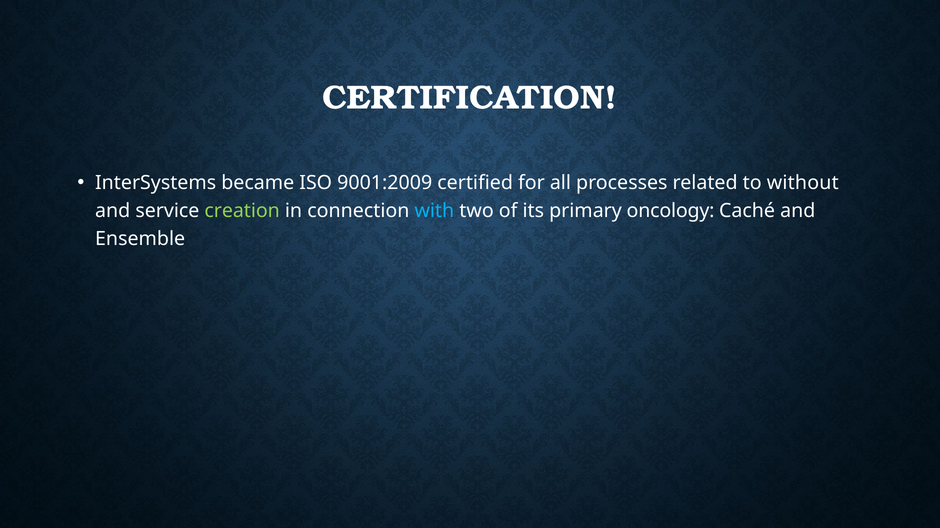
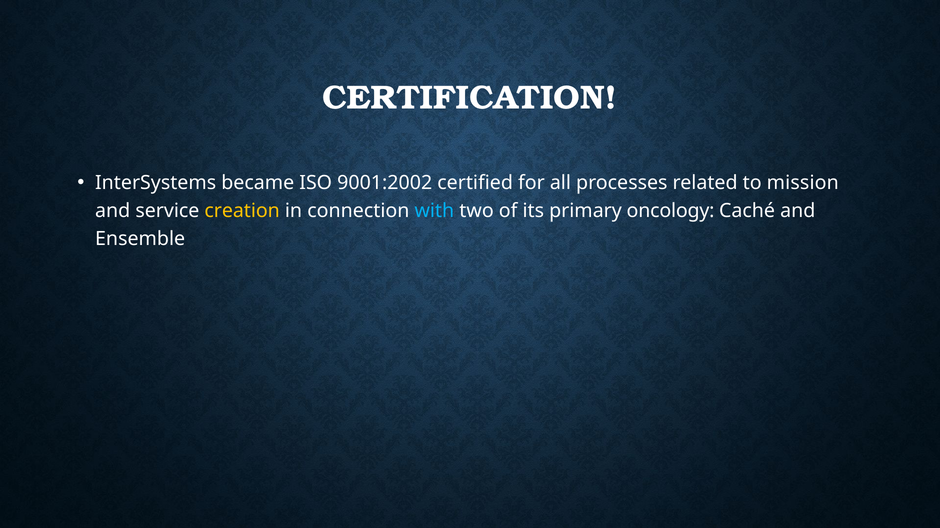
9001:2009: 9001:2009 -> 9001:2002 (385, 183)
without: without -> mission (803, 183)
creation colour: light green -> yellow (242, 211)
